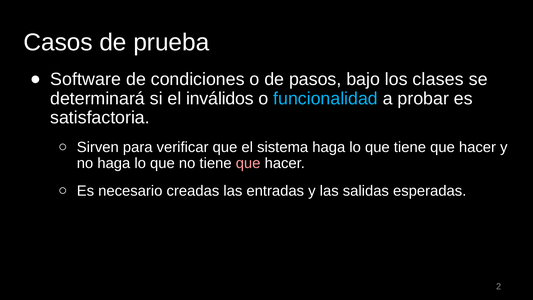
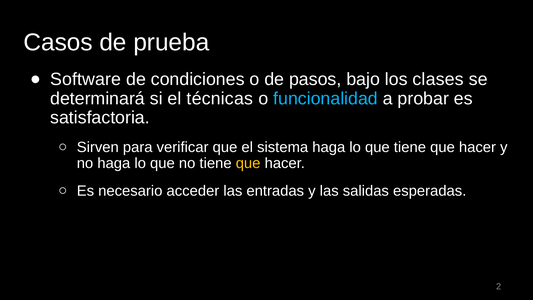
inválidos: inválidos -> técnicas (220, 99)
que colour: pink -> yellow (248, 163)
creadas: creadas -> acceder (193, 191)
